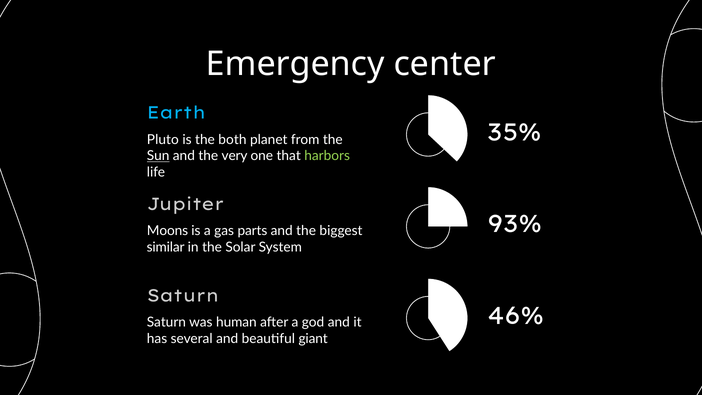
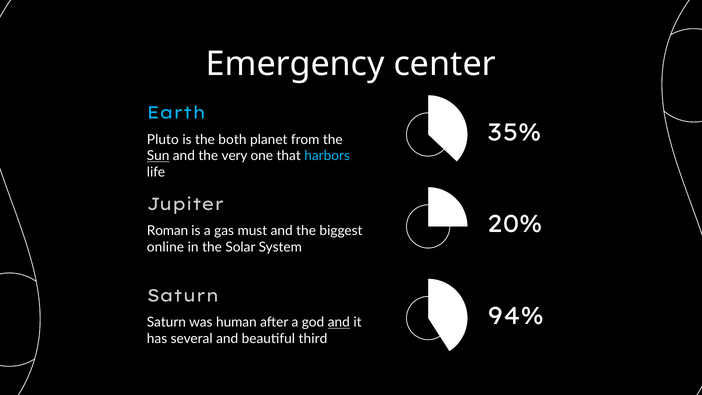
harbors colour: light green -> light blue (327, 156)
93%: 93% -> 20% (515, 224)
Moons: Moons -> Roman (168, 231)
parts: parts -> must (252, 231)
similar: similar -> online (165, 247)
46%: 46% -> 94% (516, 316)
and underline: none -> present (339, 322)
giant: giant -> third (313, 339)
